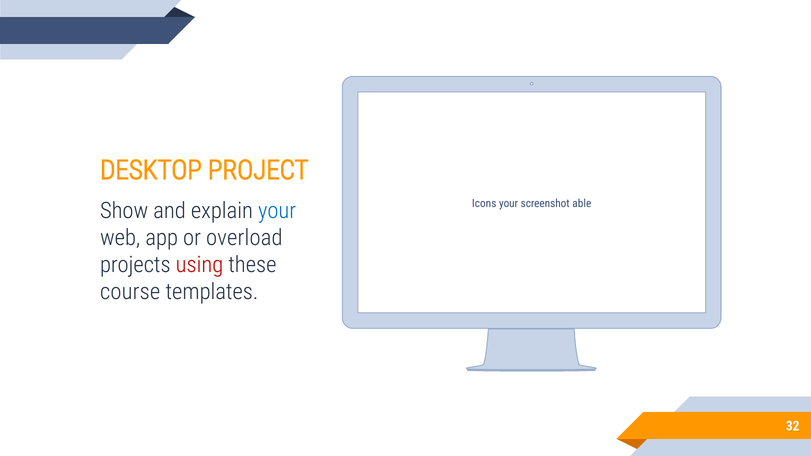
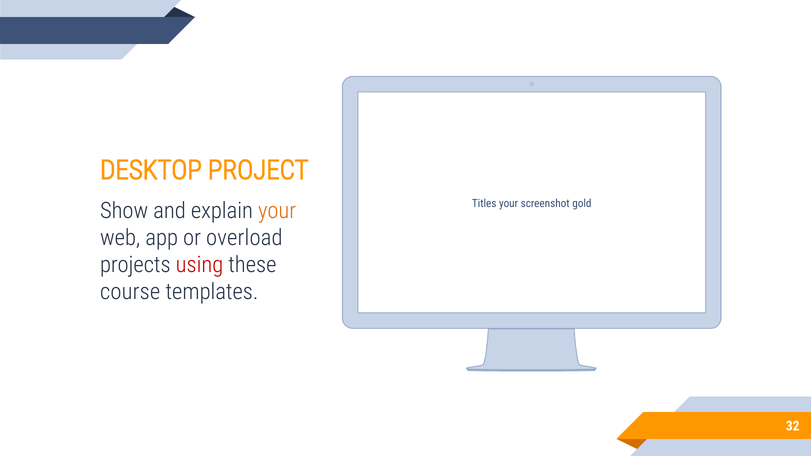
Icons: Icons -> Titles (484, 204)
able: able -> gold (582, 204)
your colour: blue -> orange (277, 211)
